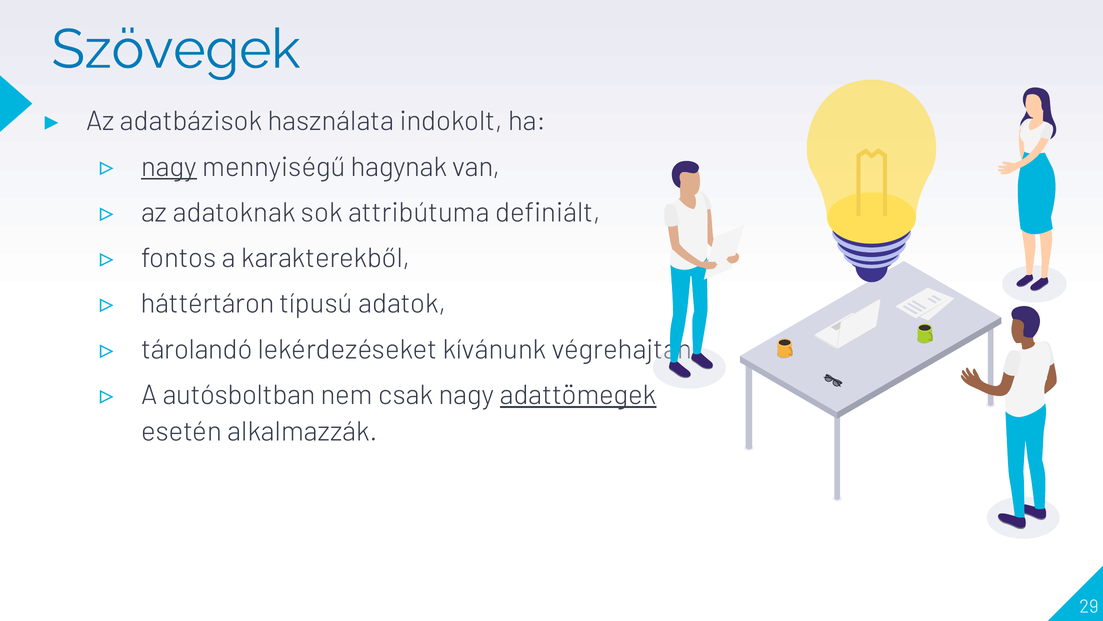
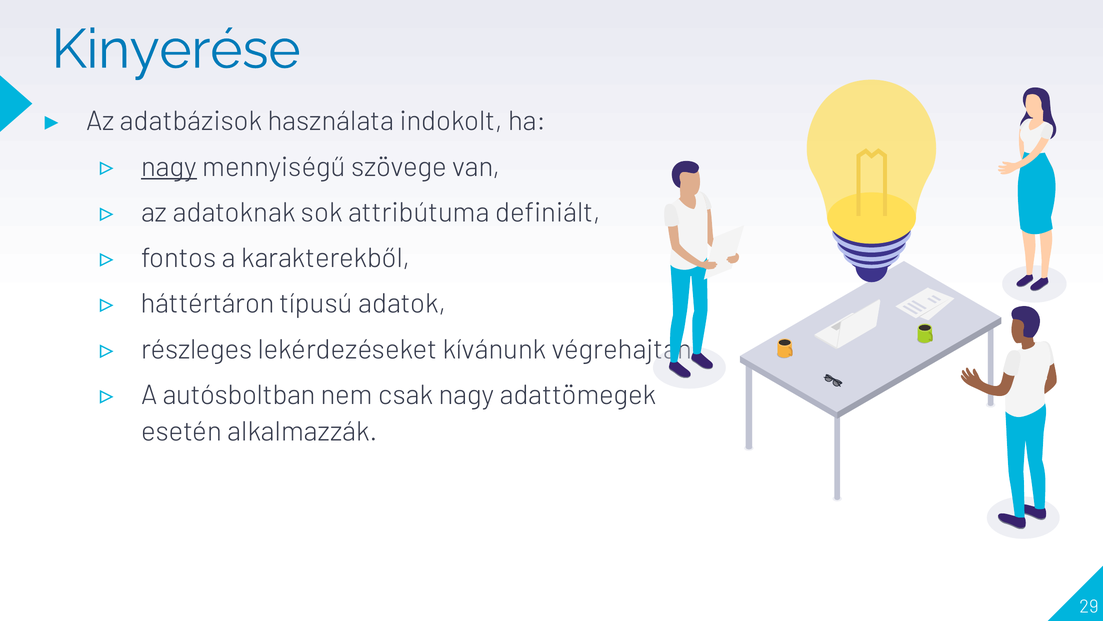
Szövegek: Szövegek -> Kinyerése (176, 49)
hagynak: hagynak -> szövege (399, 167)
tárolandó: tárolandó -> részleges (197, 349)
adattömegek underline: present -> none (578, 395)
